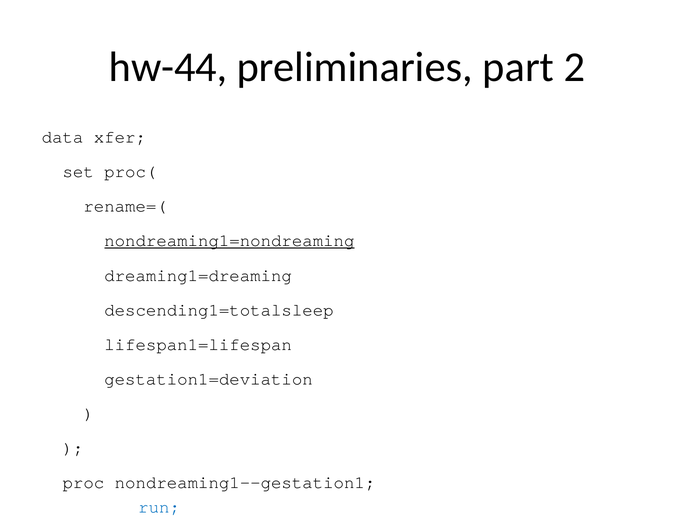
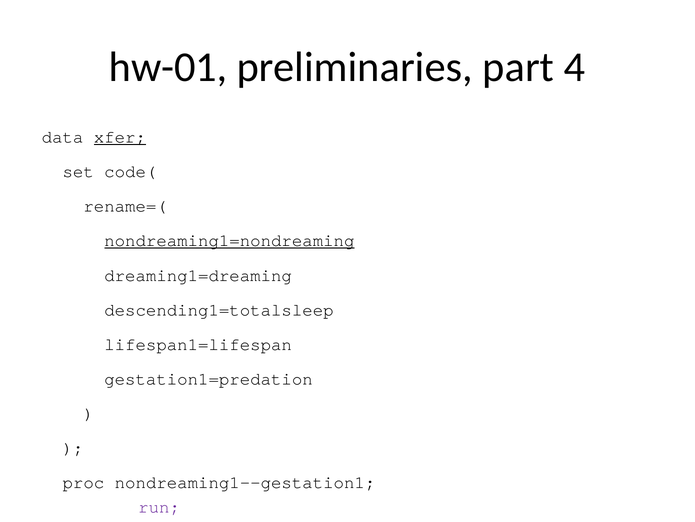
hw-44: hw-44 -> hw-01 (168, 67)
2: 2 -> 4 (575, 67)
xfer underline: none -> present (120, 137)
proc(: proc( -> code( (130, 171)
gestation1=deviation: gestation1=deviation -> gestation1=predation (209, 378)
run colour: blue -> purple (159, 506)
